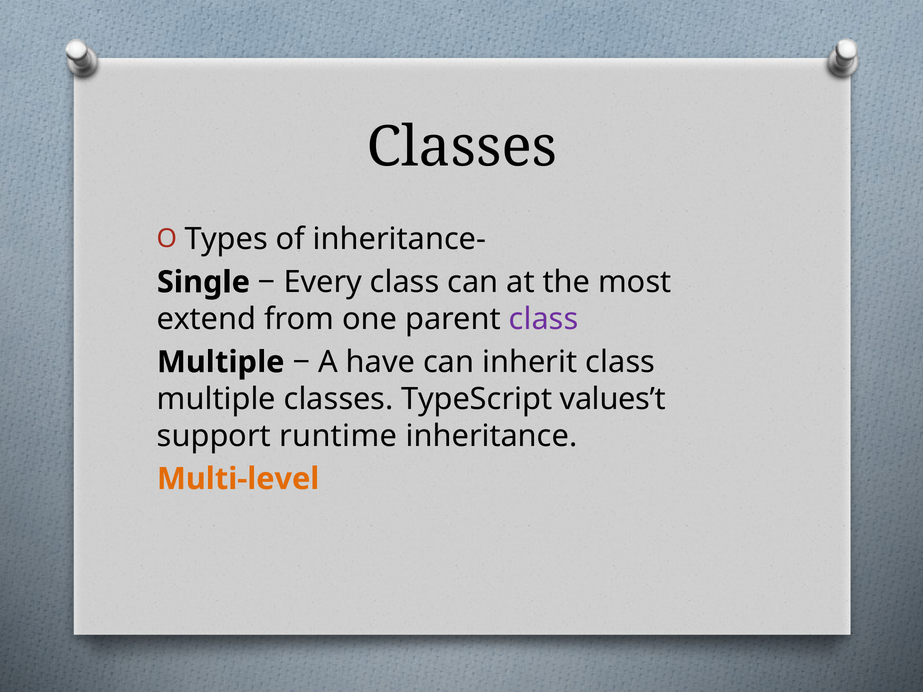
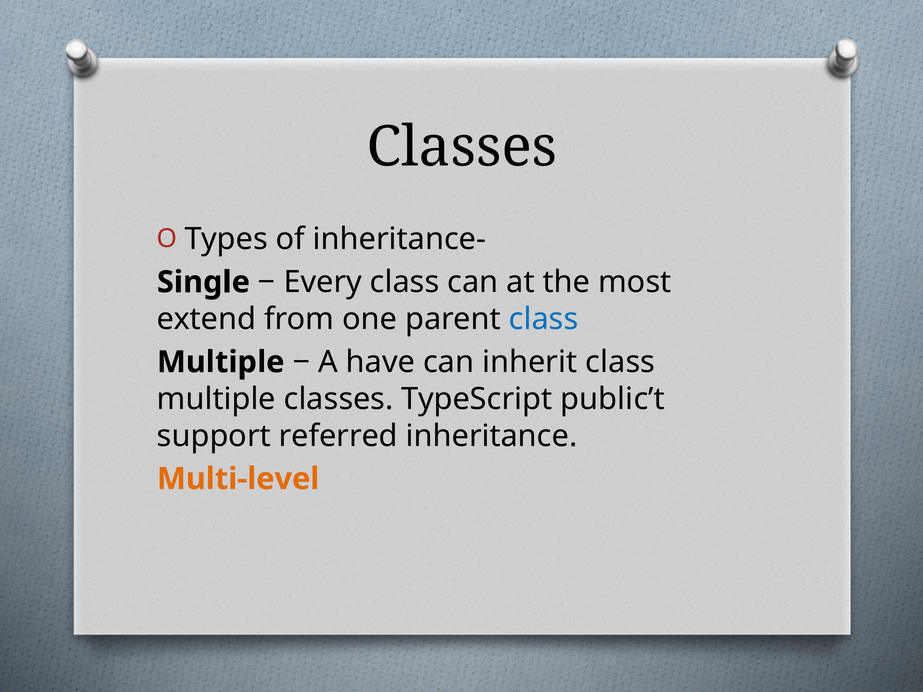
class colour: purple -> blue (544, 319)
values’t: values’t -> public’t (613, 399)
runtime: runtime -> referred (338, 436)
